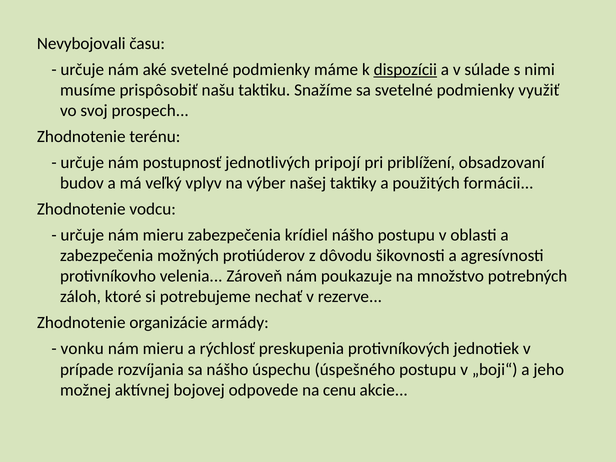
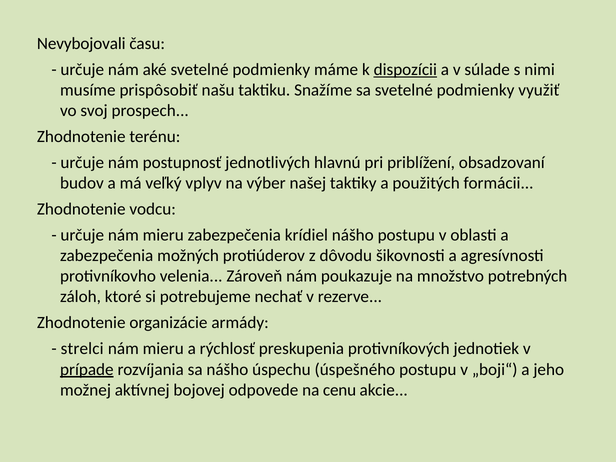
pripojí: pripojí -> hlavnú (337, 163)
vonku: vonku -> strelci (82, 349)
prípade underline: none -> present (87, 369)
